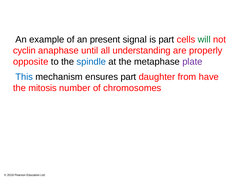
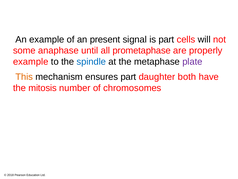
will colour: green -> black (204, 39)
cyclin: cyclin -> some (24, 50)
understanding: understanding -> prometaphase (142, 50)
opposite: opposite -> example (31, 62)
This colour: blue -> orange (24, 77)
from: from -> both (187, 77)
